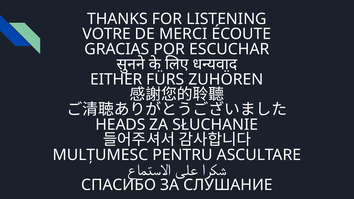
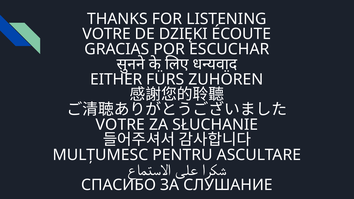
MERCI: MERCI -> DZIĘKI (183, 34)
HEADS: HEADS -> VOTRE (120, 125)
